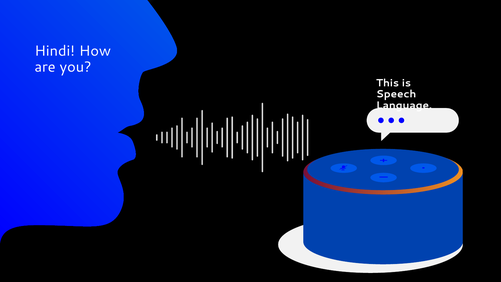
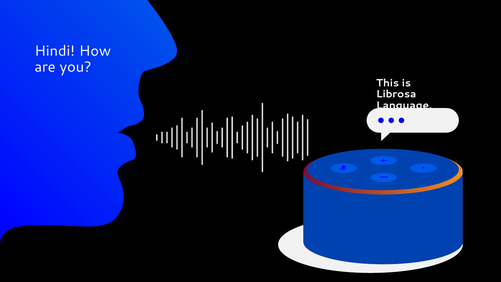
Speech: Speech -> Librosa (396, 94)
